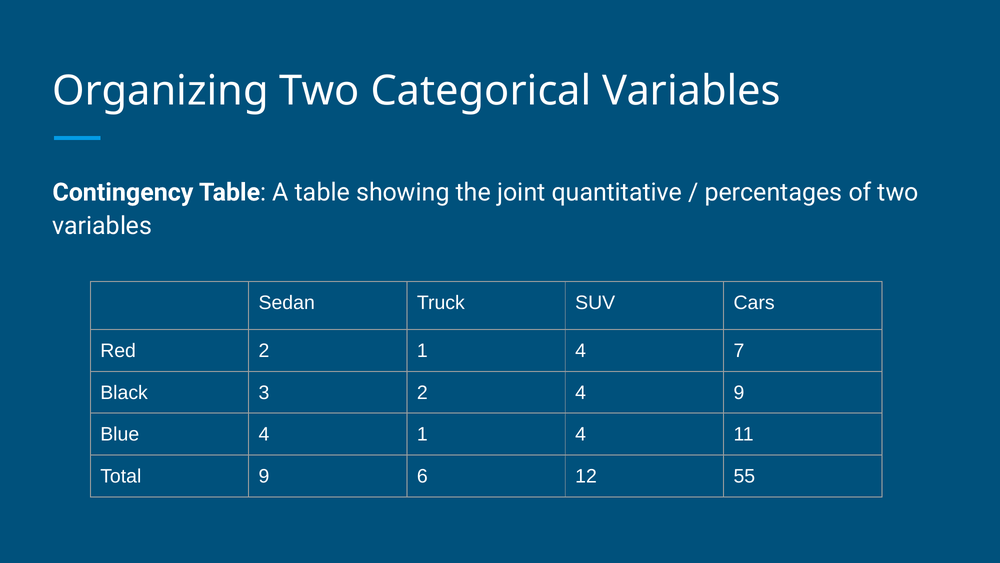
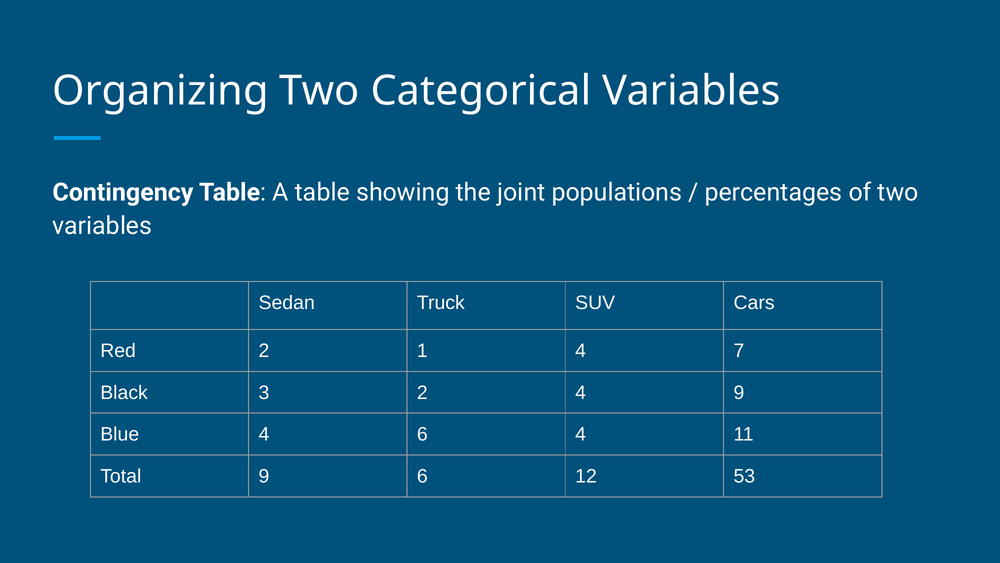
quantitative: quantitative -> populations (617, 192)
4 1: 1 -> 6 (422, 434)
55: 55 -> 53 (744, 476)
